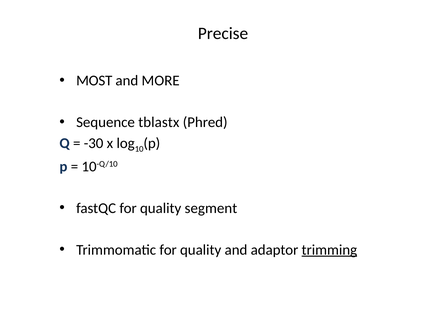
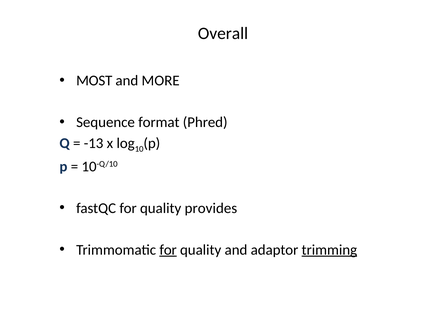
Precise: Precise -> Overall (223, 33)
tblastx: tblastx -> format (159, 122)
-30: -30 -> -13 (94, 143)
segment: segment -> provides (211, 208)
for underline: none -> present (168, 249)
